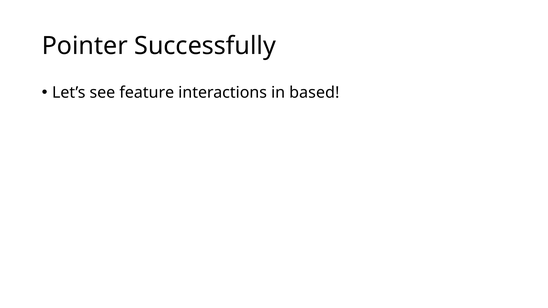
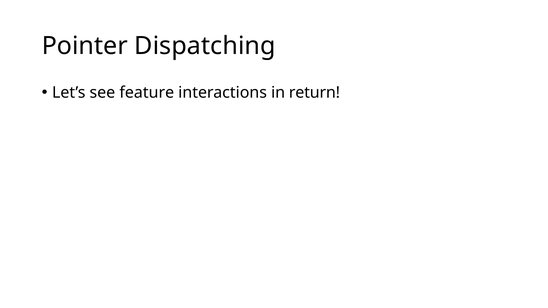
Successfully: Successfully -> Dispatching (205, 46)
based: based -> return (314, 93)
